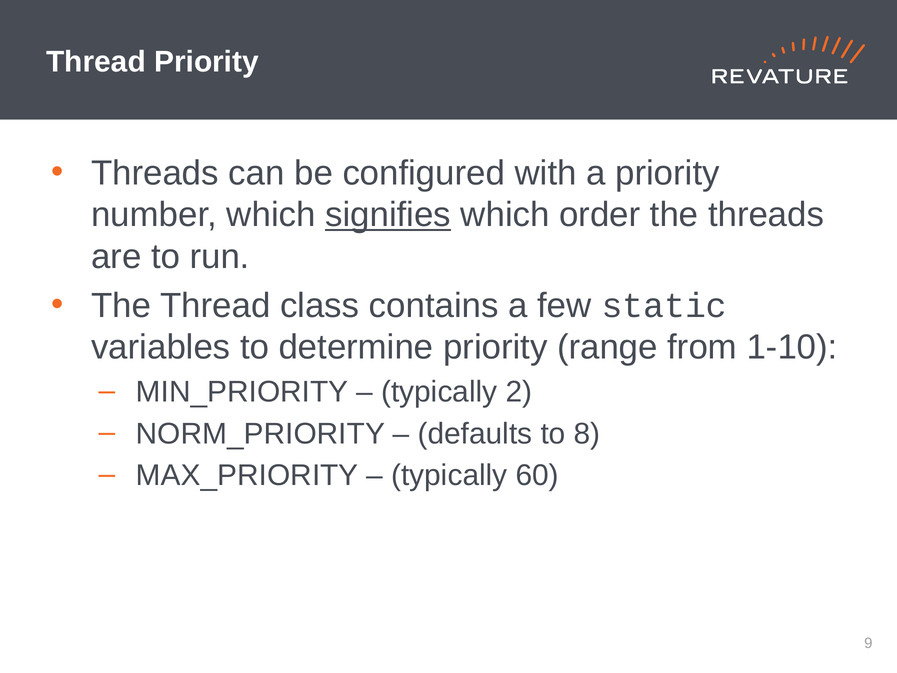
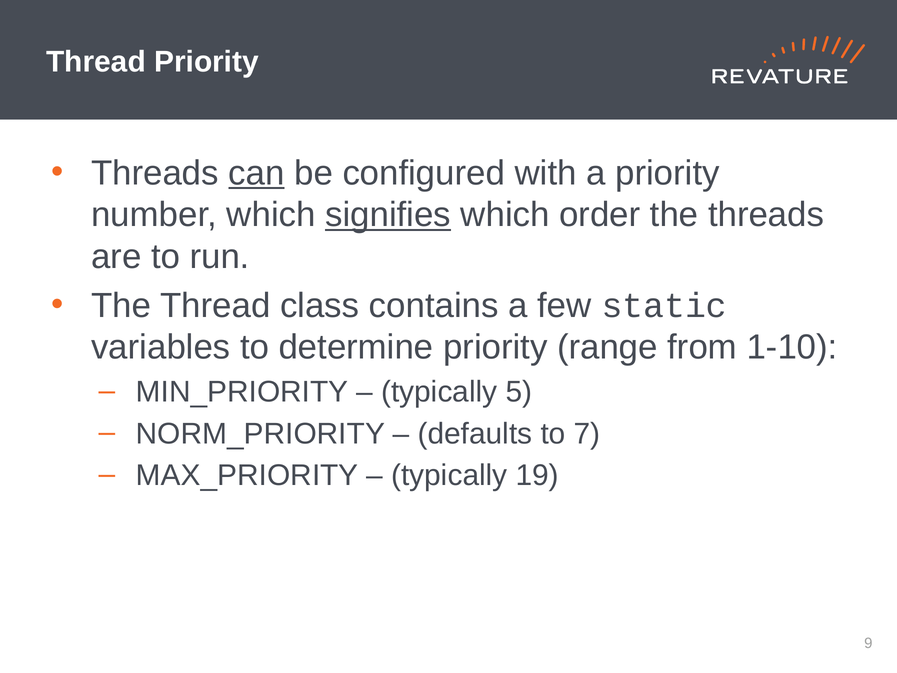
can underline: none -> present (256, 173)
2: 2 -> 5 (519, 392)
8: 8 -> 7 (587, 434)
60: 60 -> 19 (537, 475)
